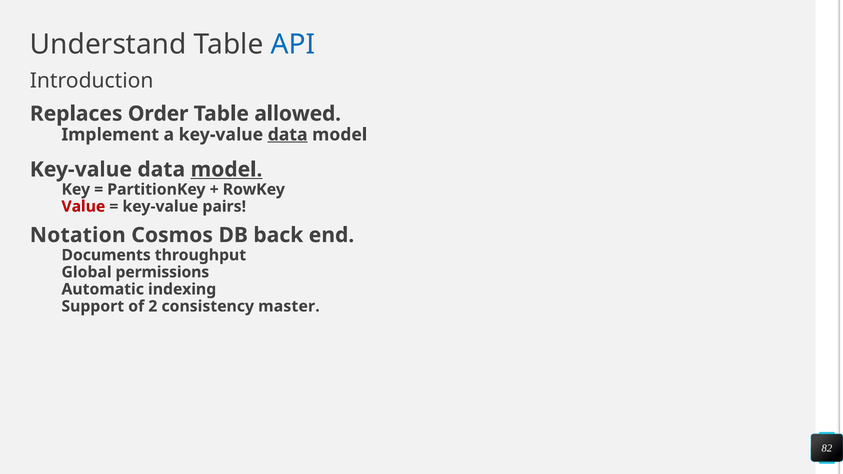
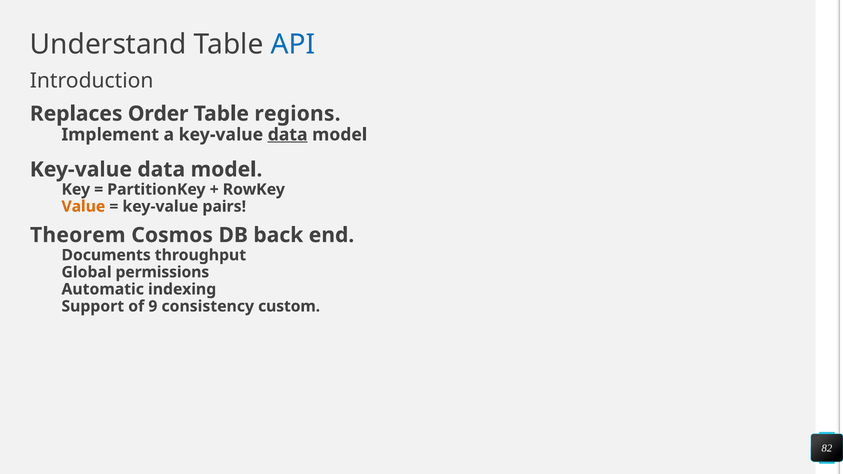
allowed: allowed -> regions (297, 114)
model underline: present -> none (226, 170)
Value colour: red -> orange (83, 207)
Notation: Notation -> Theorem (78, 235)
2: 2 -> 9 (153, 306)
master: master -> custom (289, 306)
